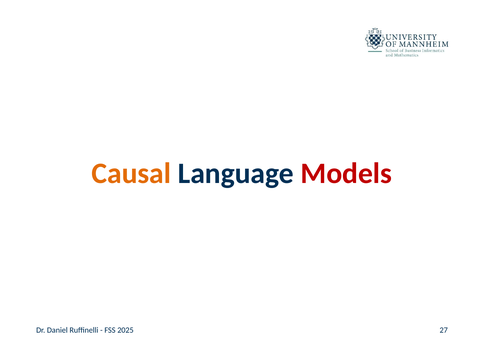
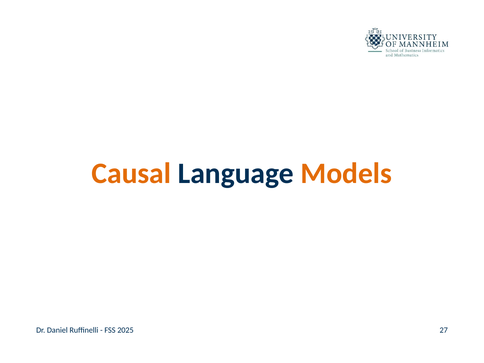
Models colour: red -> orange (346, 173)
